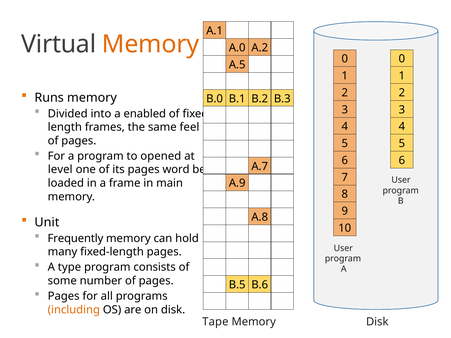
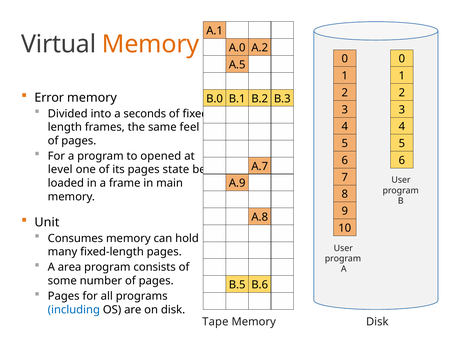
Runs: Runs -> Error (49, 98)
enabled: enabled -> seconds (145, 114)
word: word -> state (176, 170)
Frequently: Frequently -> Consumes (75, 239)
type: type -> area (70, 267)
including colour: orange -> blue (74, 310)
